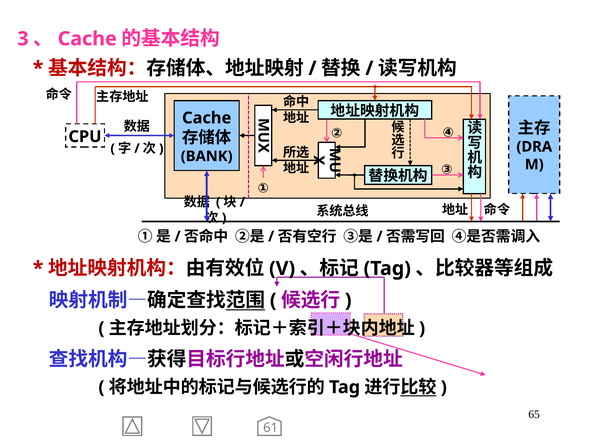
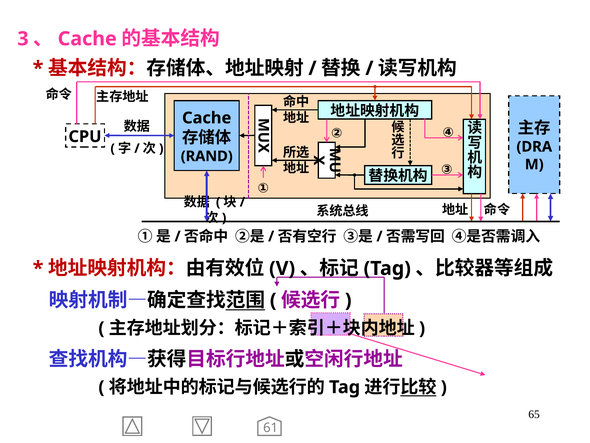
BANK: BANK -> RAND (207, 156)
